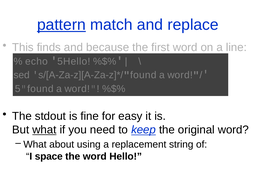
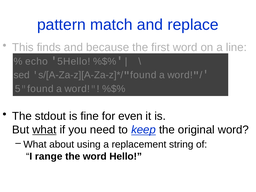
pattern underline: present -> none (61, 25)
easy: easy -> even (130, 116)
space: space -> range (49, 156)
